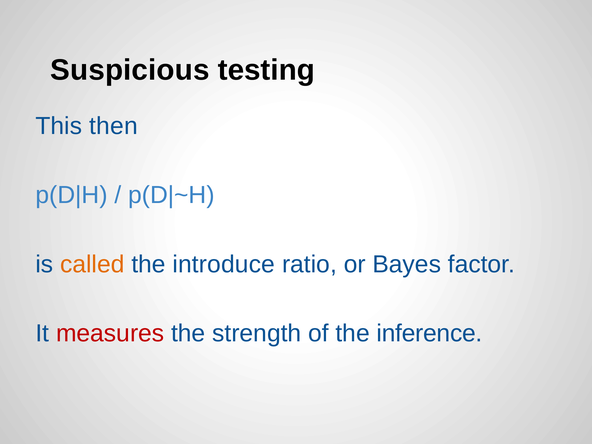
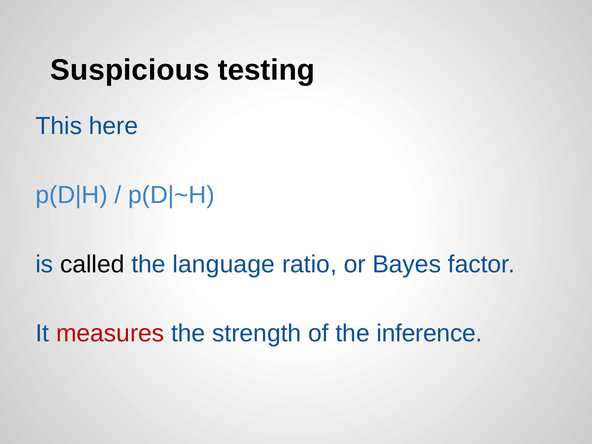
then: then -> here (114, 126)
called colour: orange -> black (92, 264)
introduce: introduce -> language (224, 264)
